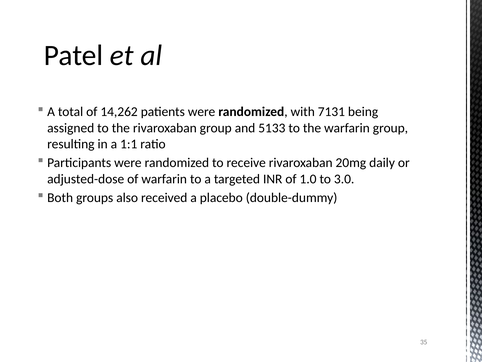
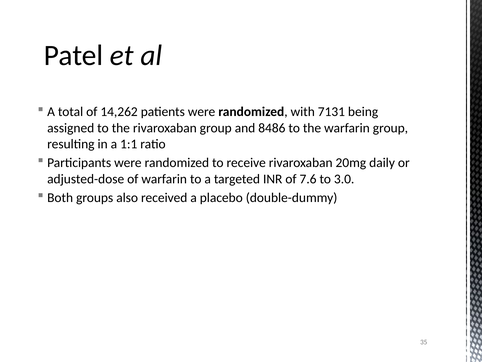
5133: 5133 -> 8486 (272, 128)
1.0: 1.0 -> 7.6 (308, 179)
